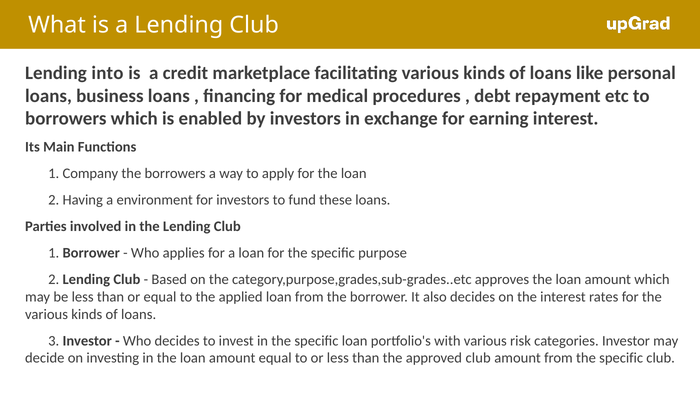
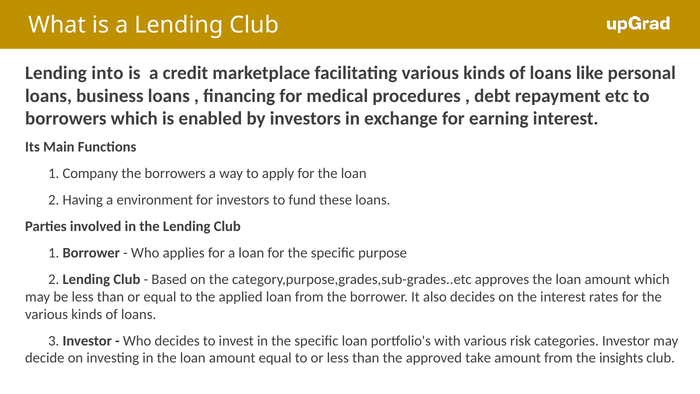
approved club: club -> take (478, 358)
from the specific: specific -> insights (621, 358)
